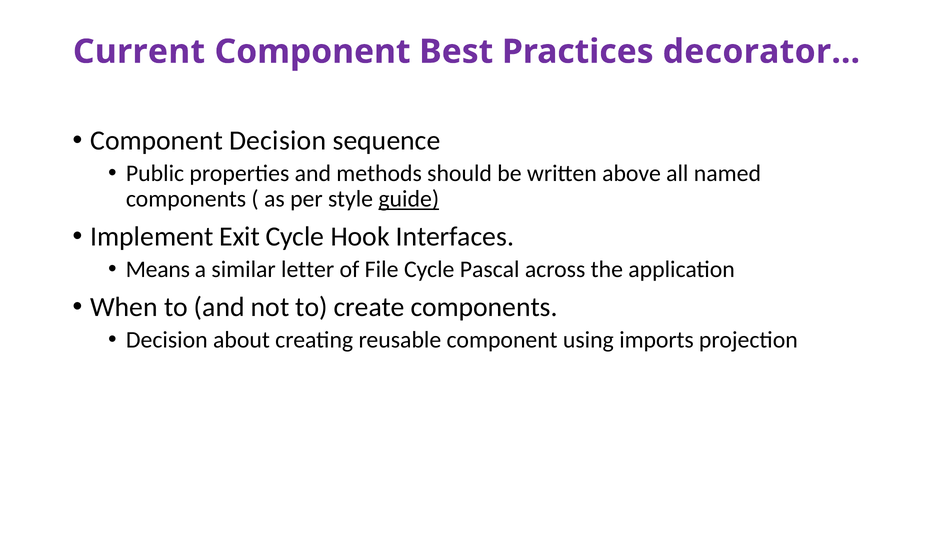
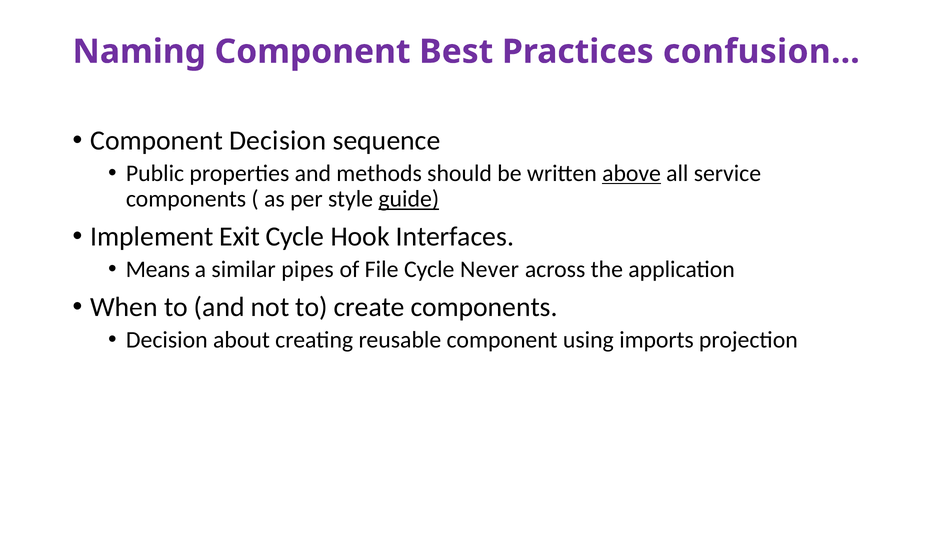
Current: Current -> Naming (139, 52)
decorator…: decorator… -> confusion… (761, 52)
above underline: none -> present (632, 173)
named: named -> service (727, 173)
letter: letter -> pipes (308, 269)
Pascal: Pascal -> Never (490, 269)
